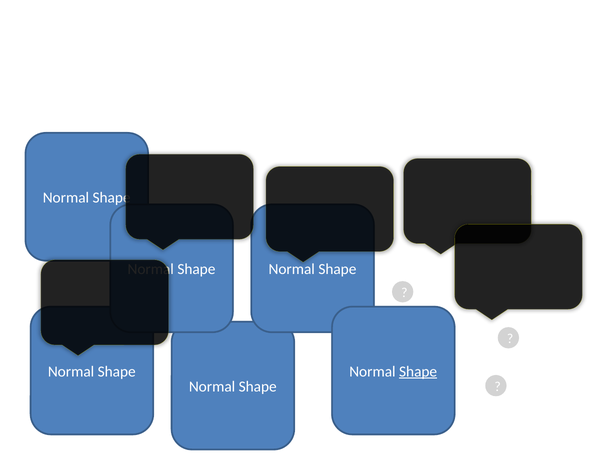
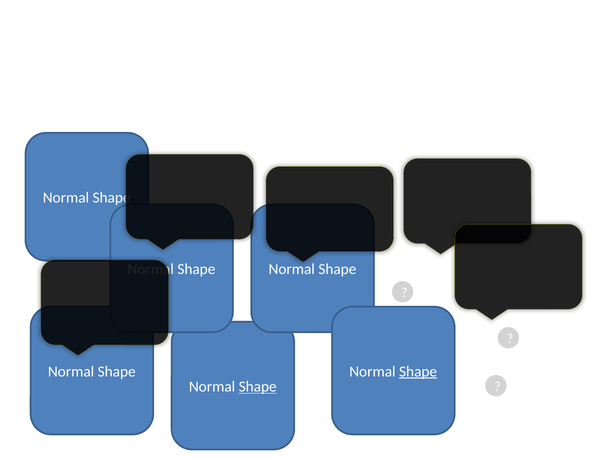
Shape underline: none -> present (258, 386)
